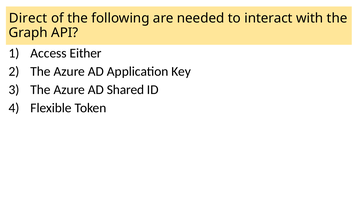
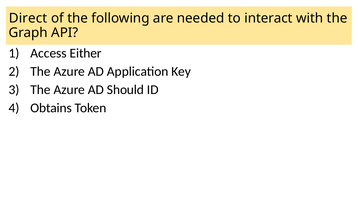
Shared: Shared -> Should (125, 90)
Flexible: Flexible -> Obtains (51, 108)
